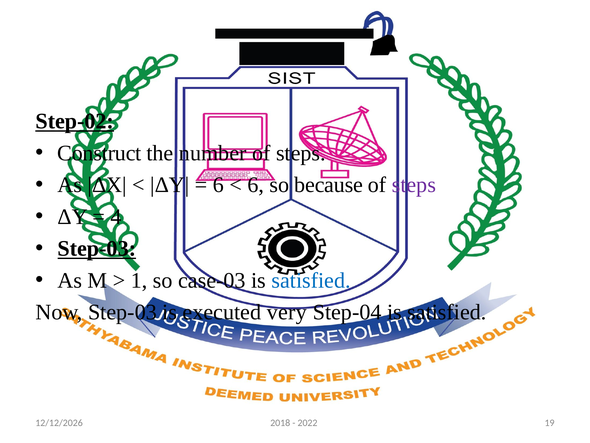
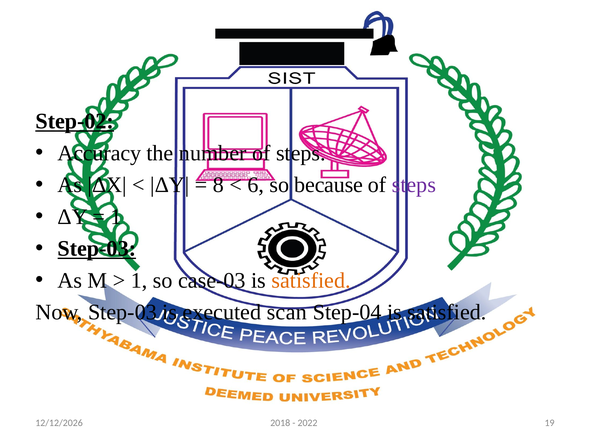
Construct: Construct -> Accuracy (99, 153)
6: 6 -> 8 (218, 185)
4: 4 -> 1 (116, 216)
satisfied colour: blue -> orange (311, 280)
very: very -> scan (287, 312)
